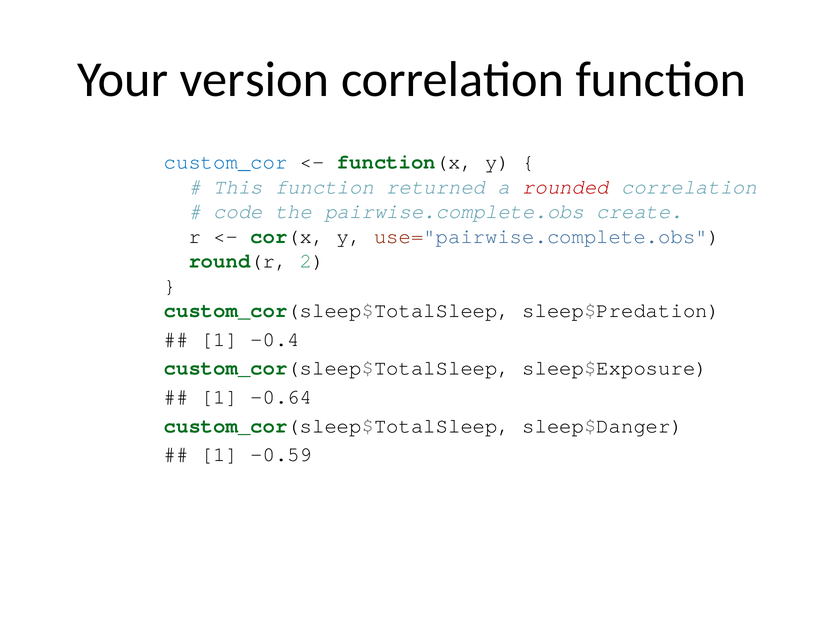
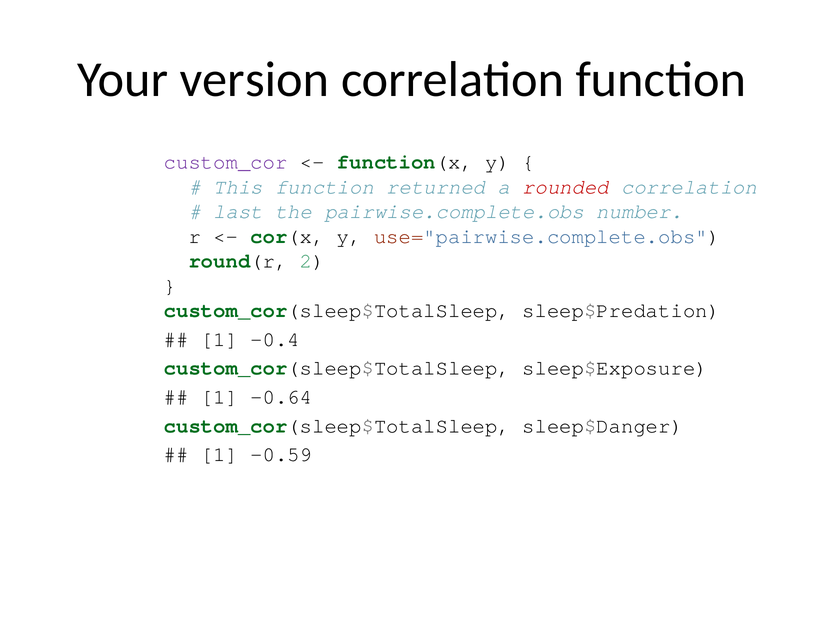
custom_cor colour: blue -> purple (226, 162)
code: code -> last (238, 212)
create: create -> number (640, 212)
